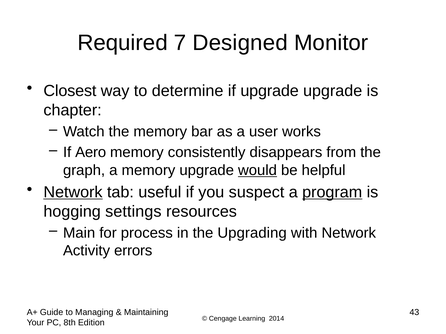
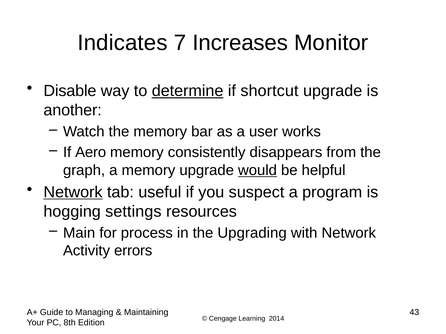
Required: Required -> Indicates (122, 43)
Designed: Designed -> Increases (240, 43)
Closest: Closest -> Disable (70, 91)
determine underline: none -> present (188, 91)
if upgrade: upgrade -> shortcut (269, 91)
chapter: chapter -> another (73, 110)
program underline: present -> none (332, 192)
